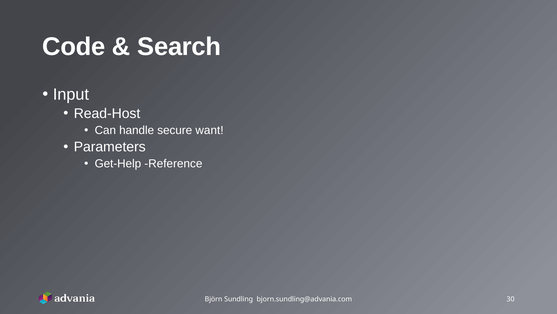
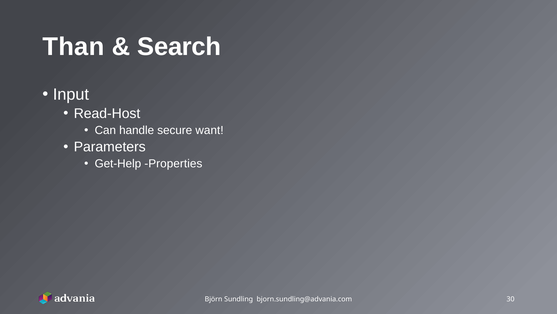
Code: Code -> Than (73, 47)
Reference: Reference -> Properties (173, 163)
